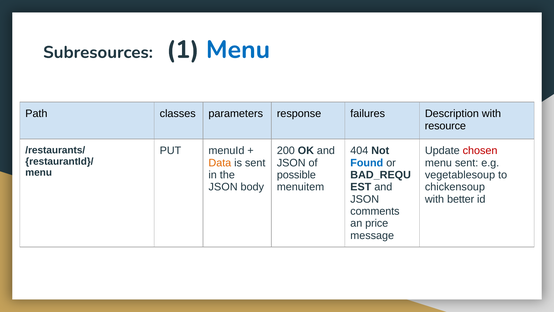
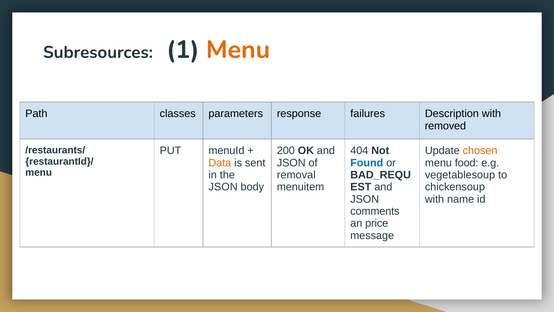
Menu colour: blue -> orange (238, 50)
resource: resource -> removed (445, 126)
chosen colour: red -> orange (480, 151)
menu sent: sent -> food (467, 163)
possible: possible -> removal (296, 175)
better: better -> name (461, 199)
